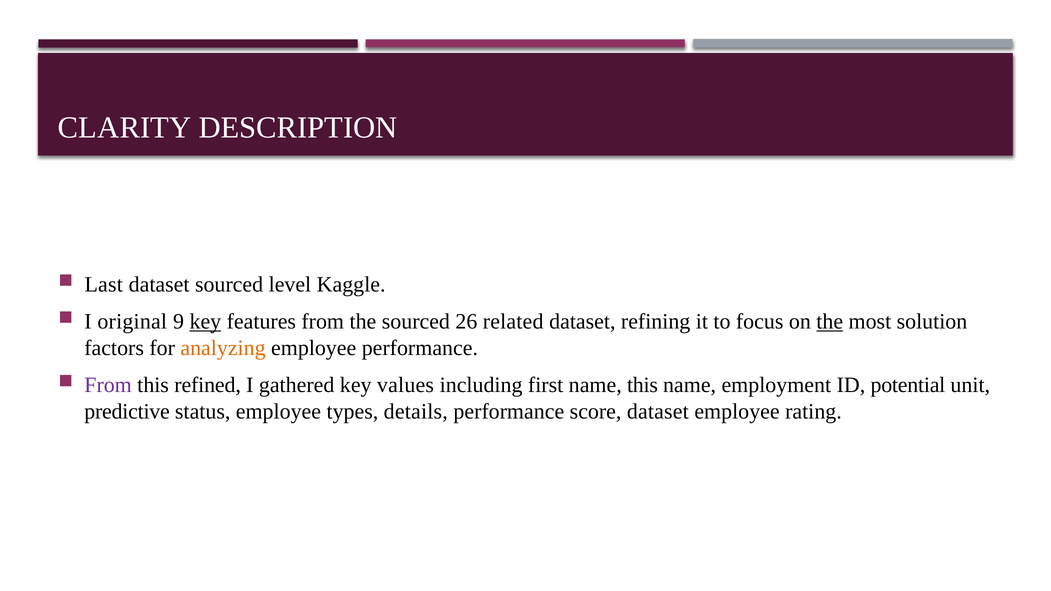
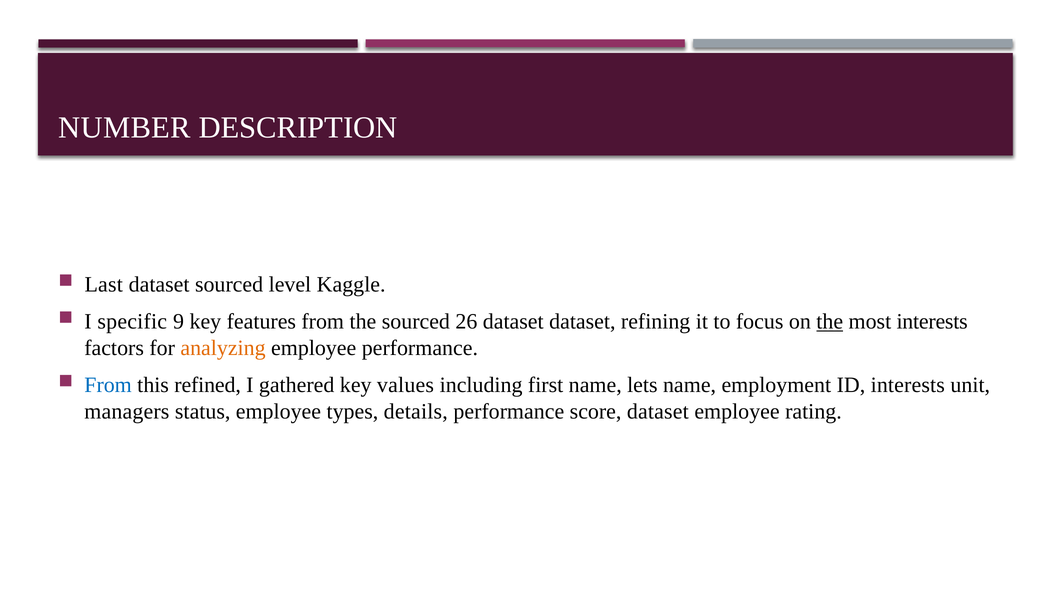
CLARITY: CLARITY -> NUMBER (125, 128)
original: original -> specific (132, 322)
key underline: present -> none (205, 322)
26 related: related -> dataset (513, 322)
most solution: solution -> interests (932, 322)
From colour: purple -> blue (108, 385)
name this: this -> lets (642, 385)
ID potential: potential -> interests (908, 385)
predictive: predictive -> managers (127, 412)
